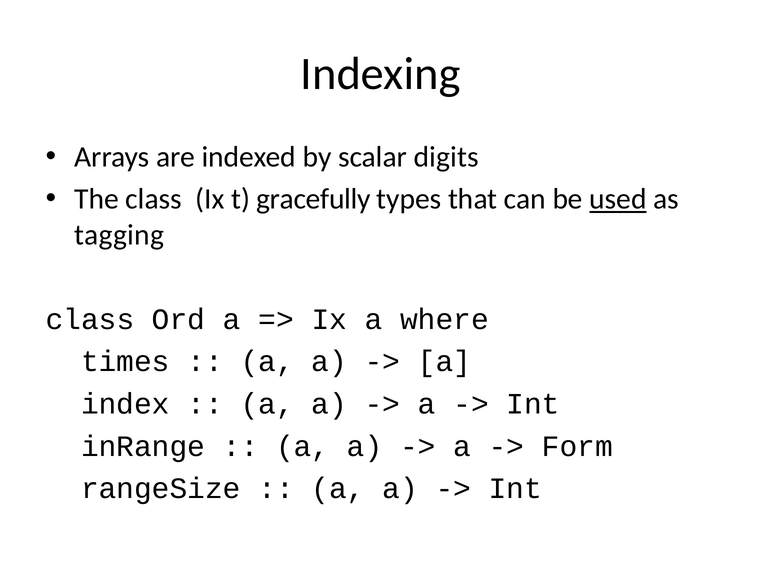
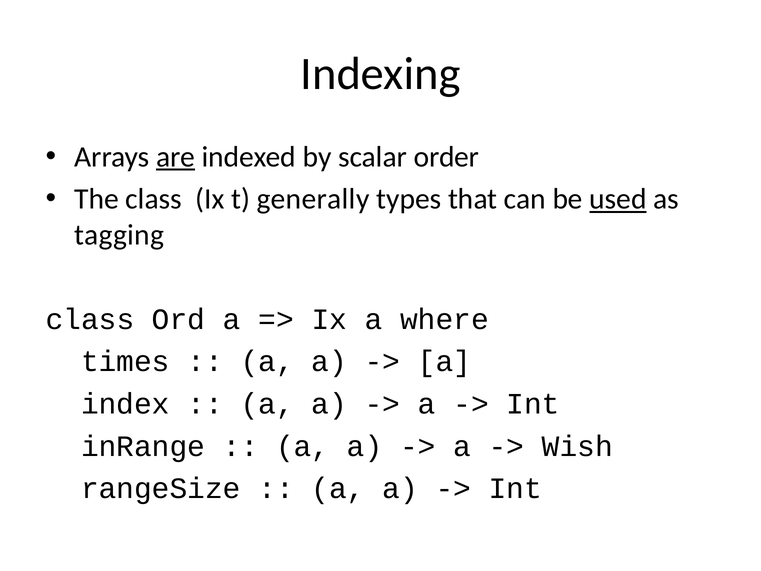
are underline: none -> present (176, 157)
digits: digits -> order (446, 157)
gracefully: gracefully -> generally (313, 199)
Form: Form -> Wish (577, 446)
